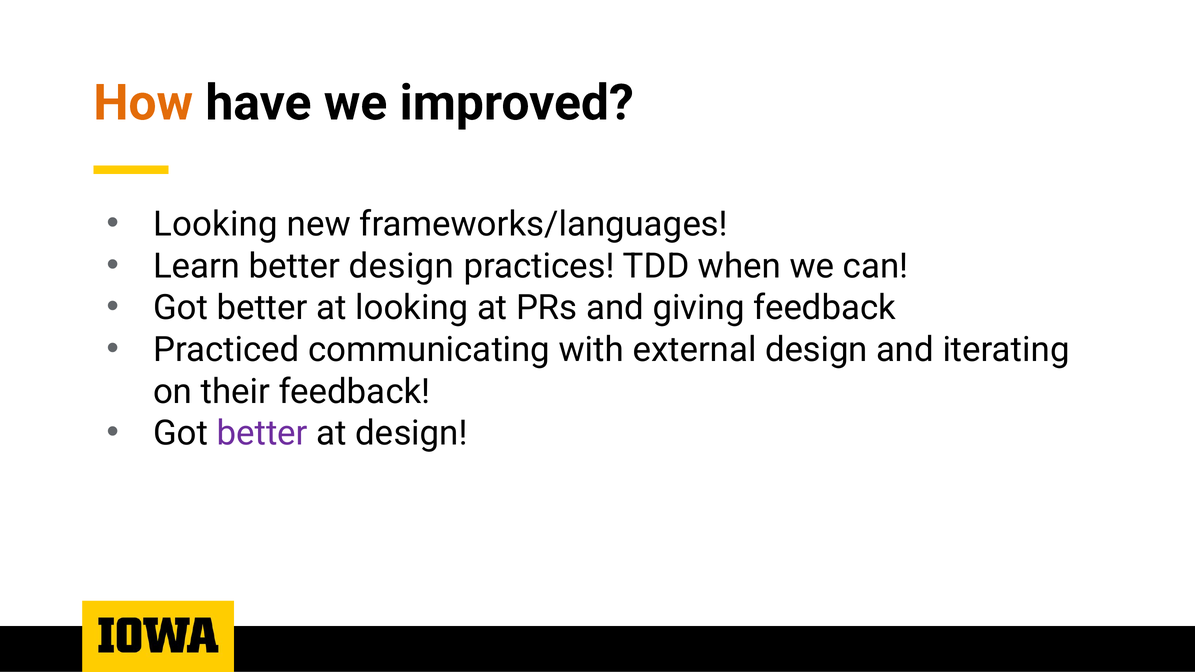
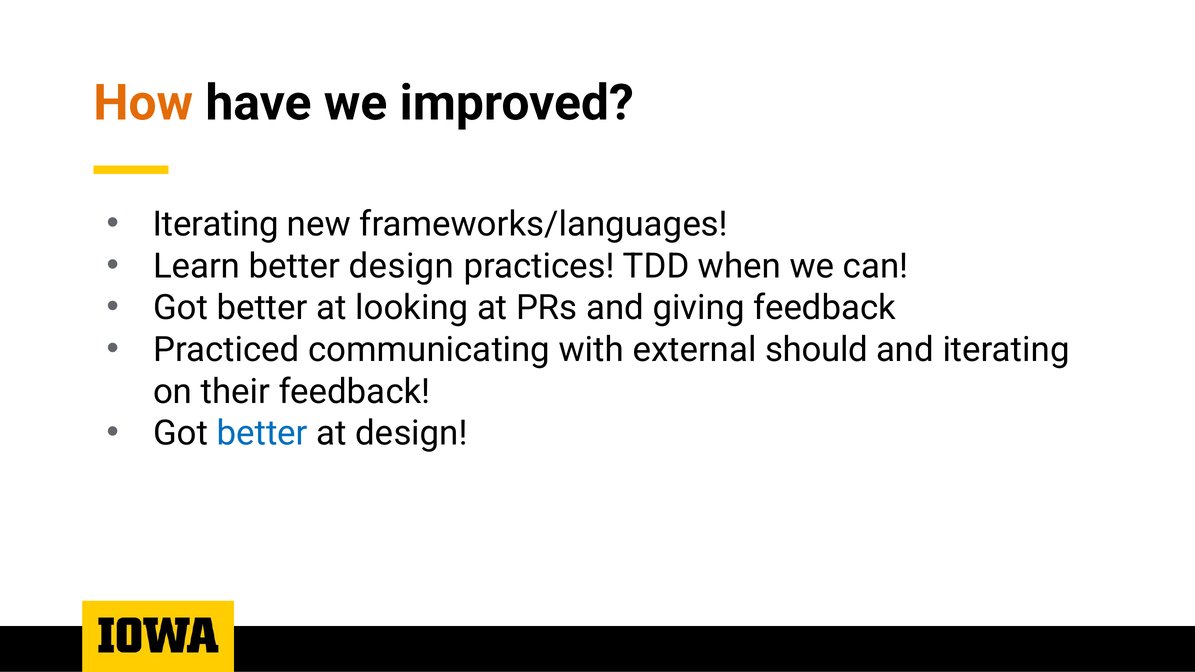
Looking: Looking -> Iterating (216, 224)
external design: design -> should (817, 350)
better colour: purple -> blue (262, 433)
